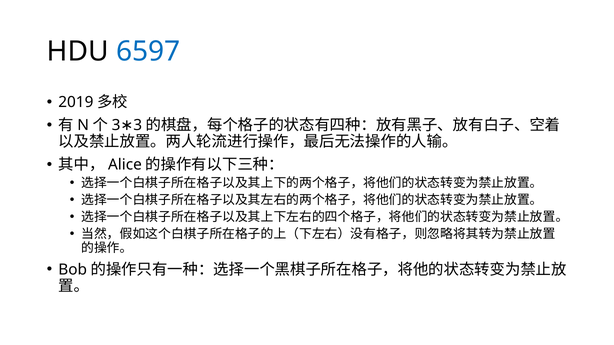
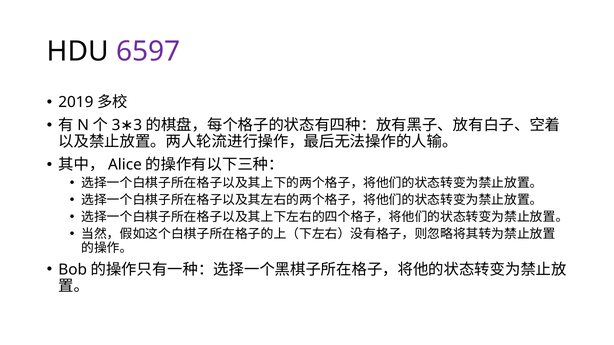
6597 colour: blue -> purple (148, 52)
